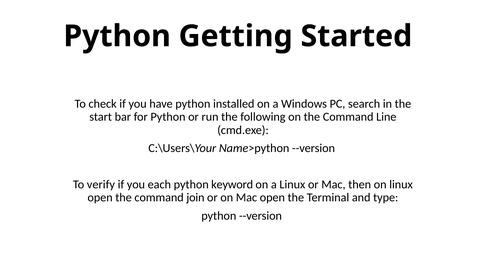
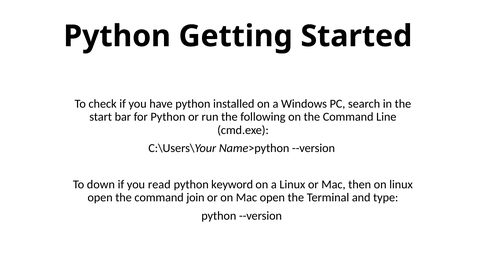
verify: verify -> down (101, 184)
each: each -> read (159, 184)
